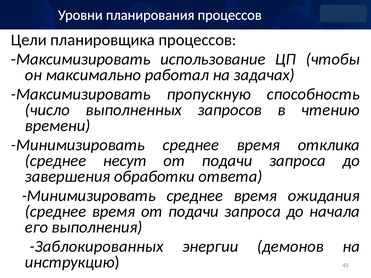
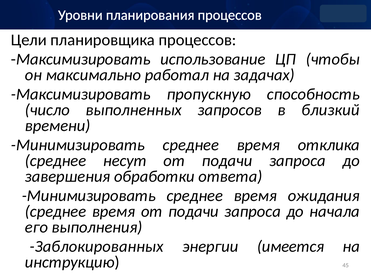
чтению: чтению -> близкий (330, 110)
демонов: демонов -> имеется (291, 247)
